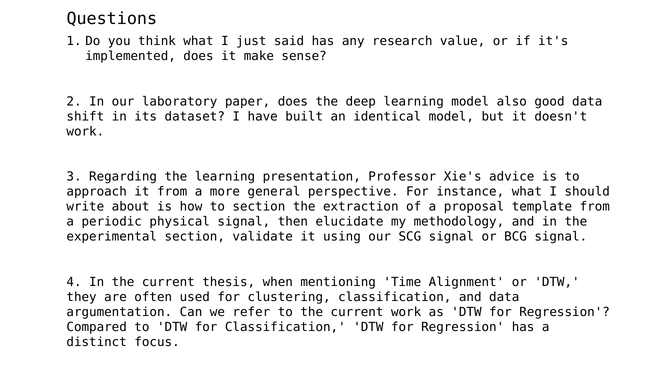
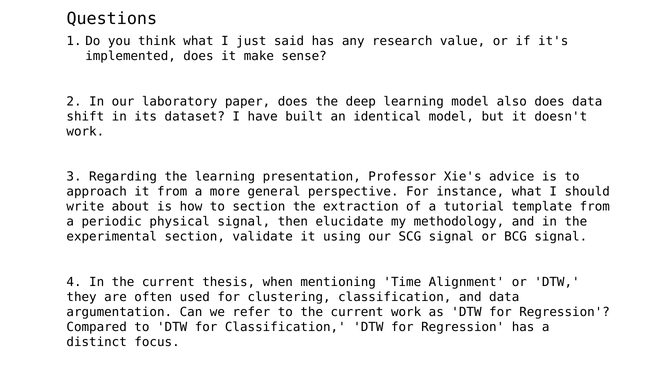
also good: good -> does (549, 101)
a proposal: proposal -> tutorial (474, 207)
